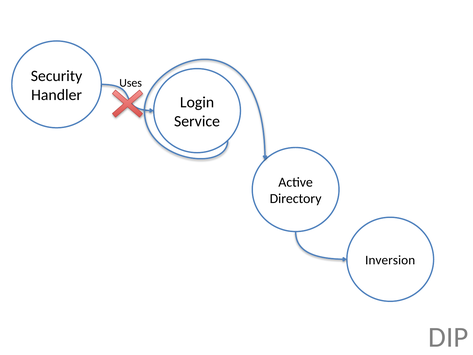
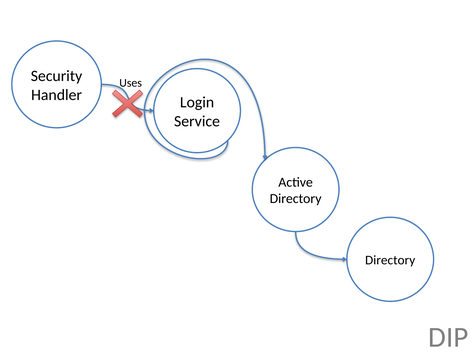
Inversion: Inversion -> Directory (390, 260)
